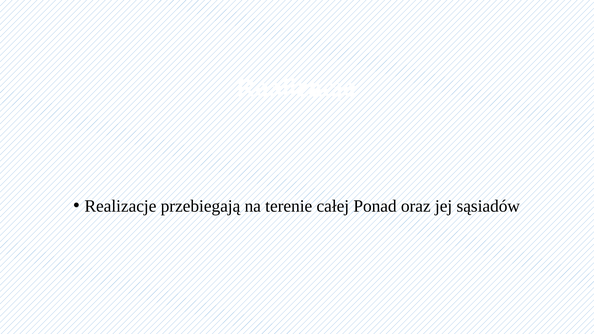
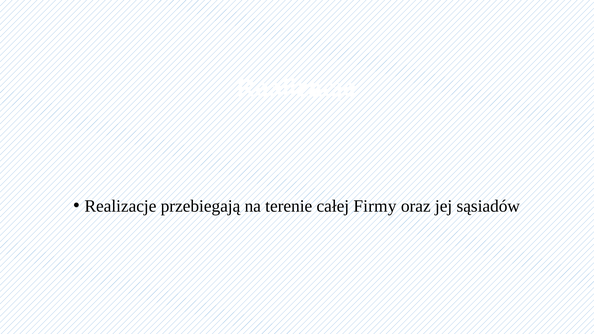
Ponad: Ponad -> Firmy (375, 206)
